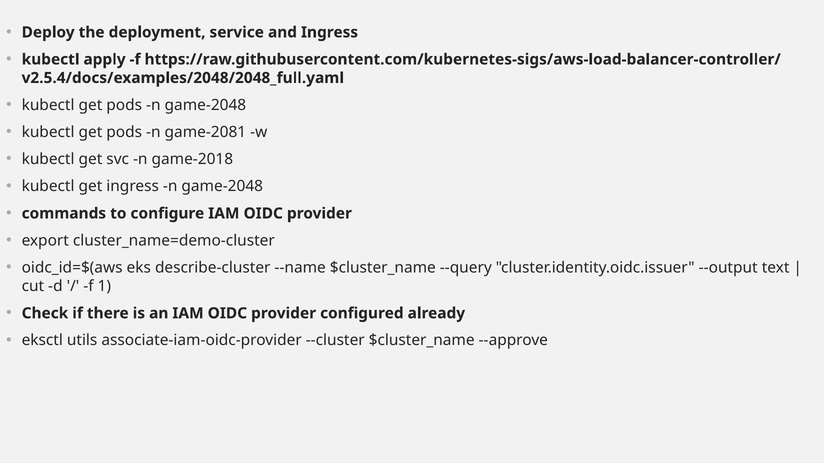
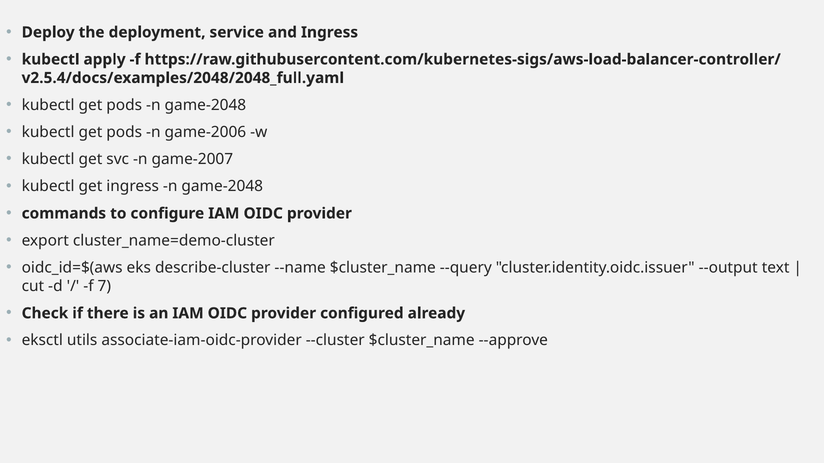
game-2081: game-2081 -> game-2006 (205, 132)
game-2018: game-2018 -> game-2007 (192, 159)
1: 1 -> 7 (104, 286)
